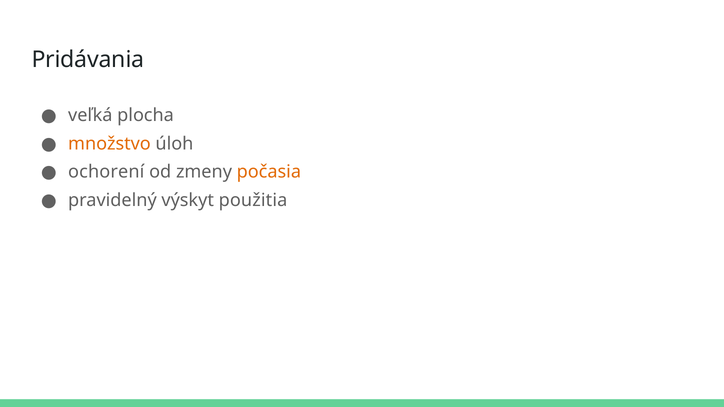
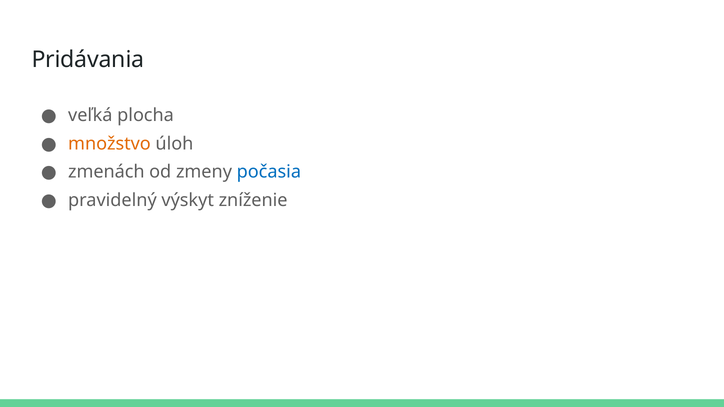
ochorení: ochorení -> zmenách (106, 172)
počasia colour: orange -> blue (269, 172)
použitia: použitia -> zníženie (253, 200)
